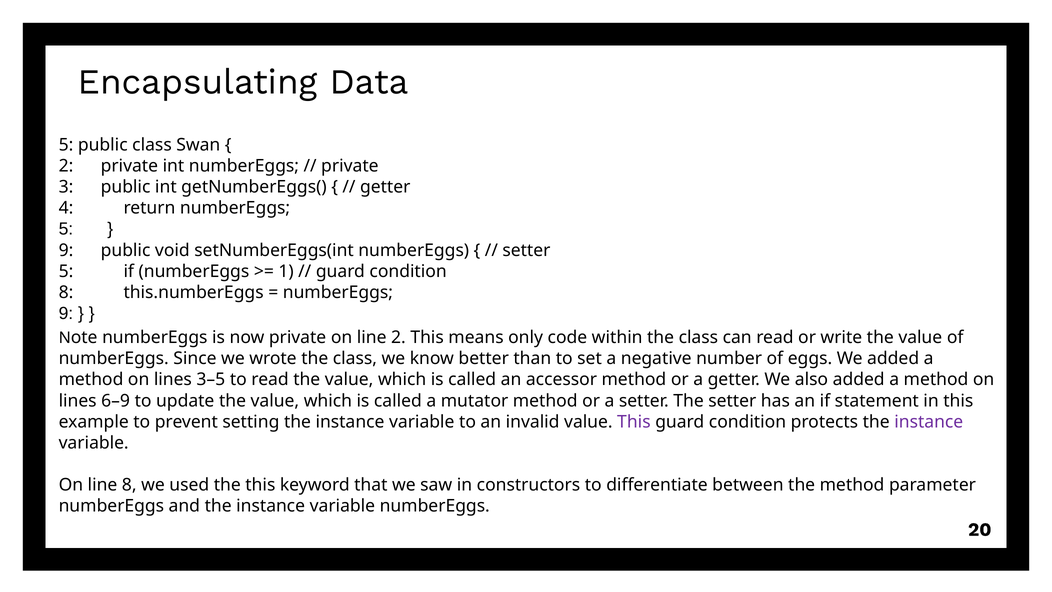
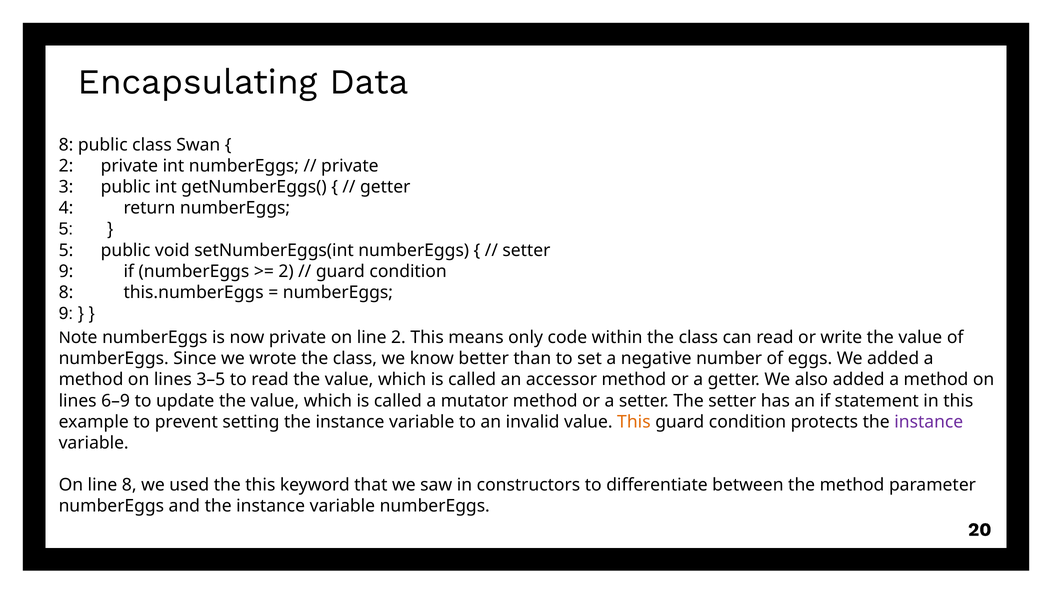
5: 5 -> 8 (66, 145)
9: 9 -> 5 (66, 250)
5: 5 -> 9 (66, 271)
1: 1 -> 2 (286, 271)
This colour: purple -> orange (634, 422)
